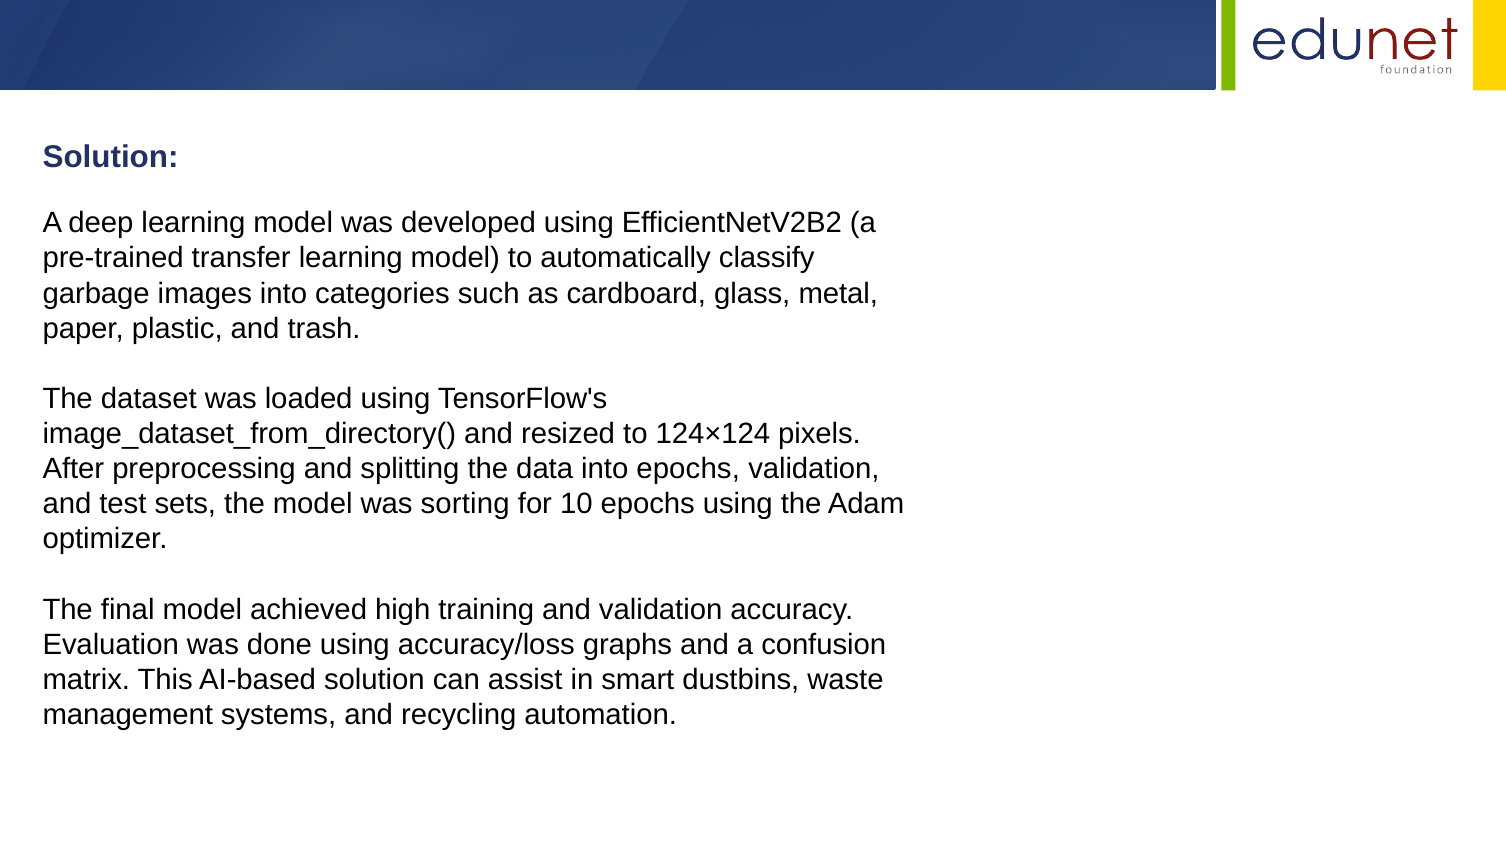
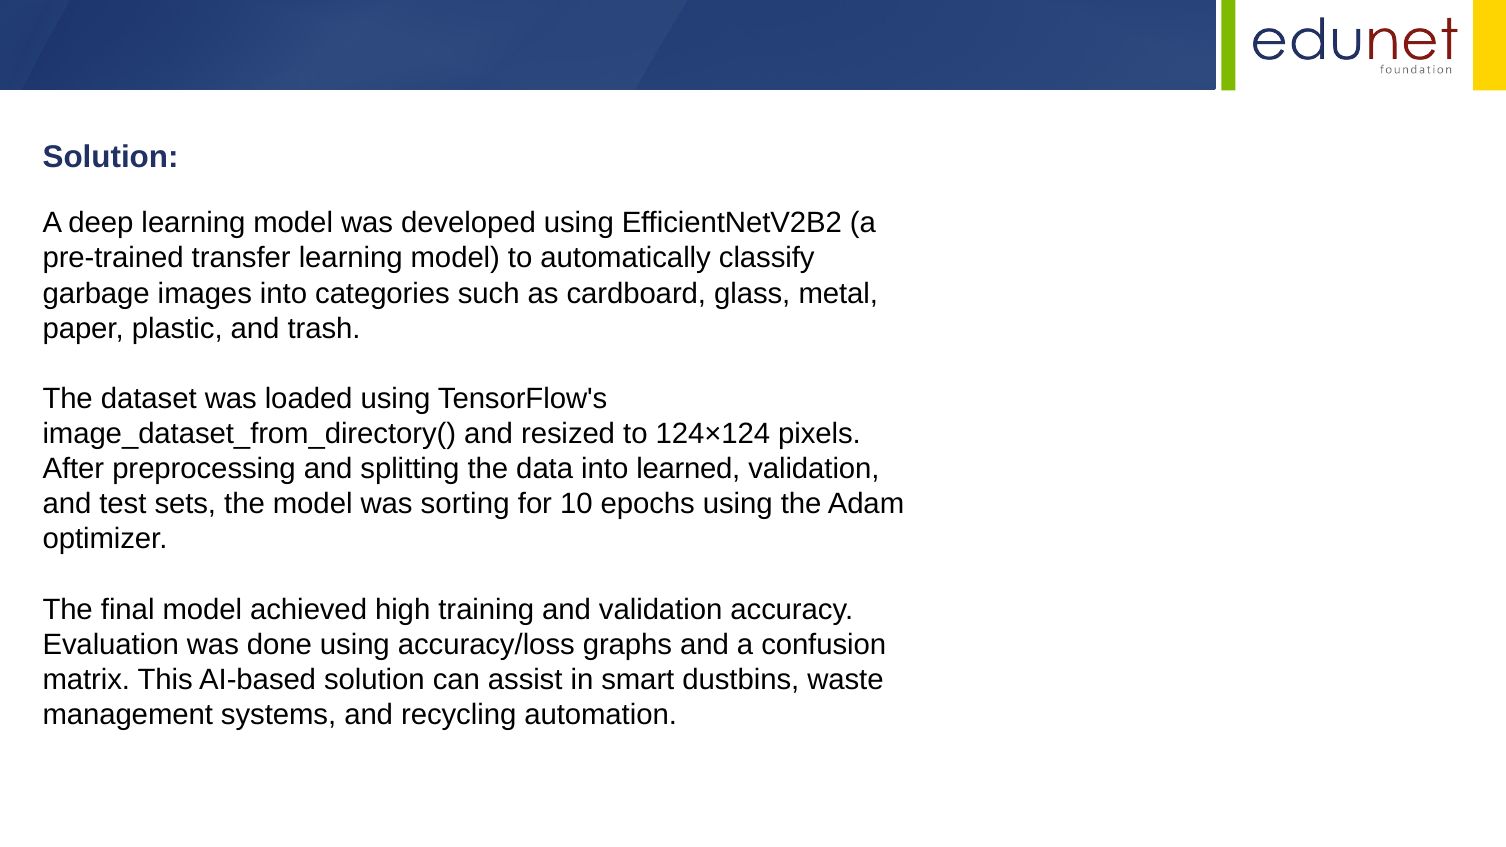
into epochs: epochs -> learned (688, 469)
